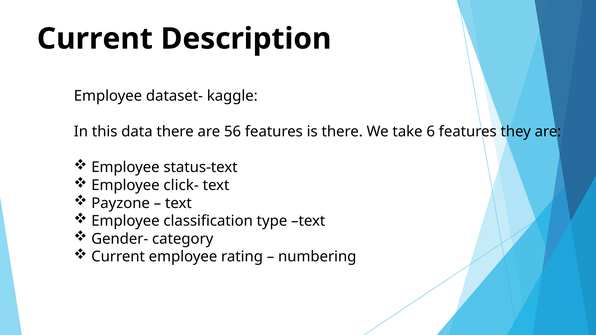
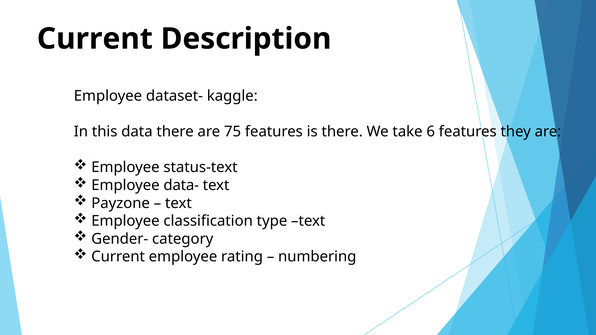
56: 56 -> 75 (233, 132)
click-: click- -> data- (181, 185)
